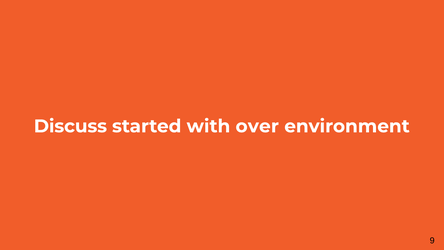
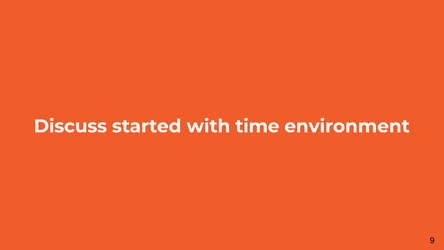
over: over -> time (257, 126)
